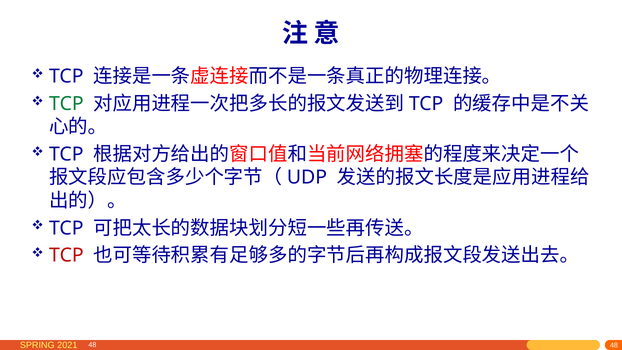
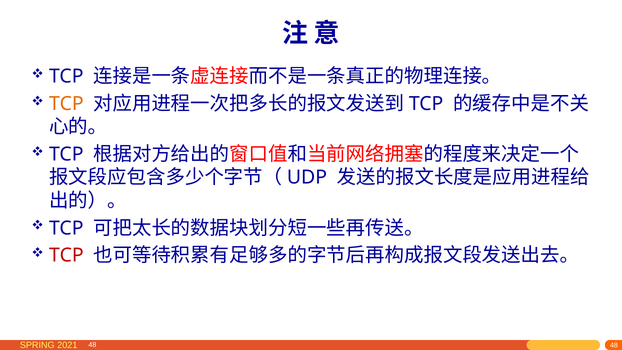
TCP colour: green -> orange (66, 104)
